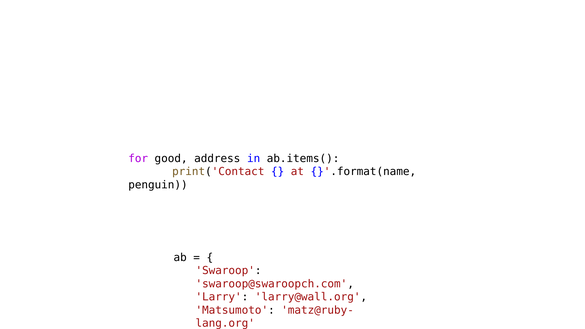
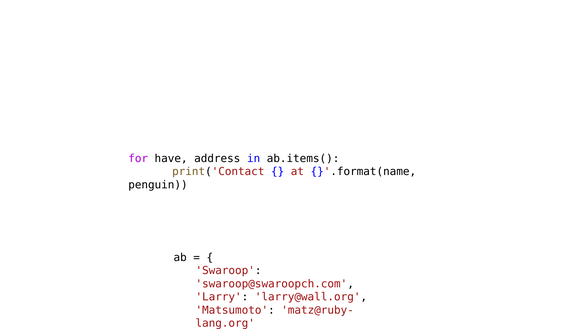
good: good -> have (171, 159)
